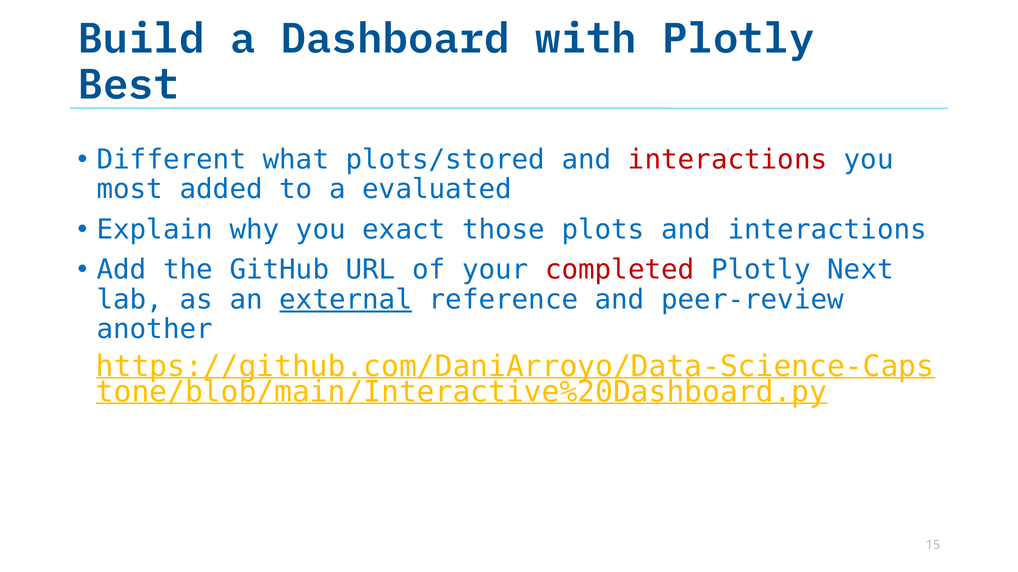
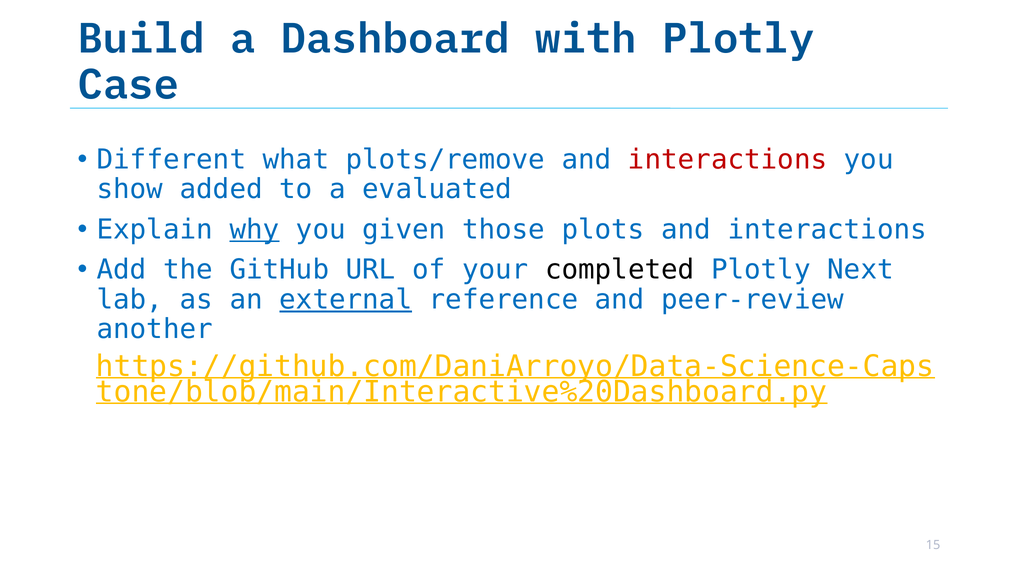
Best: Best -> Case (128, 85)
plots/stored: plots/stored -> plots/remove (445, 160)
most: most -> show (130, 189)
why underline: none -> present (254, 230)
exact: exact -> given (404, 230)
completed colour: red -> black (620, 270)
